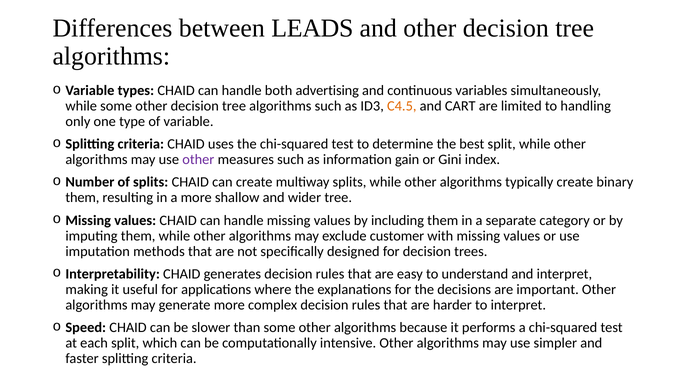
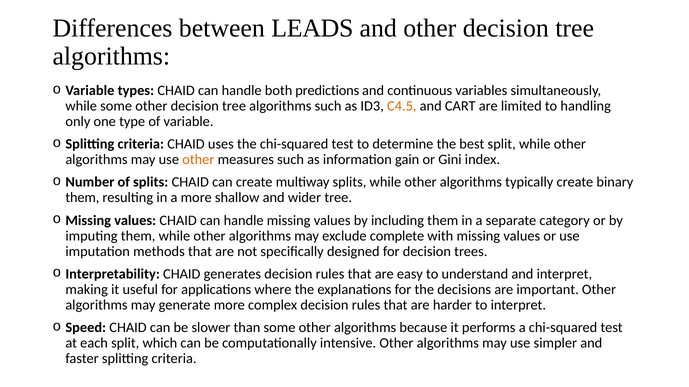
advertising: advertising -> predictions (327, 91)
other colour: purple -> orange (198, 160)
customer: customer -> complete (397, 236)
